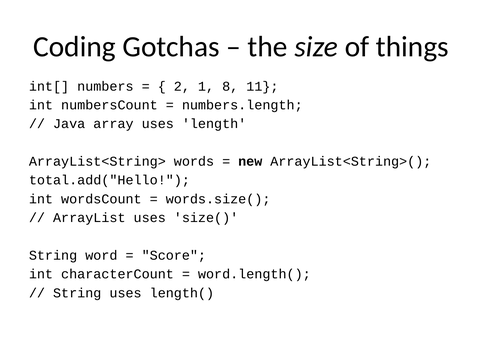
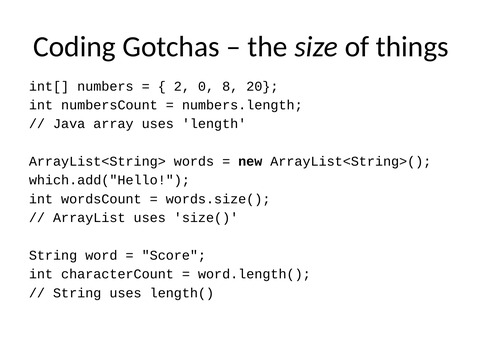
1: 1 -> 0 (206, 86)
11: 11 -> 20 (262, 86)
total.add("Hello: total.add("Hello -> which.add("Hello (109, 180)
